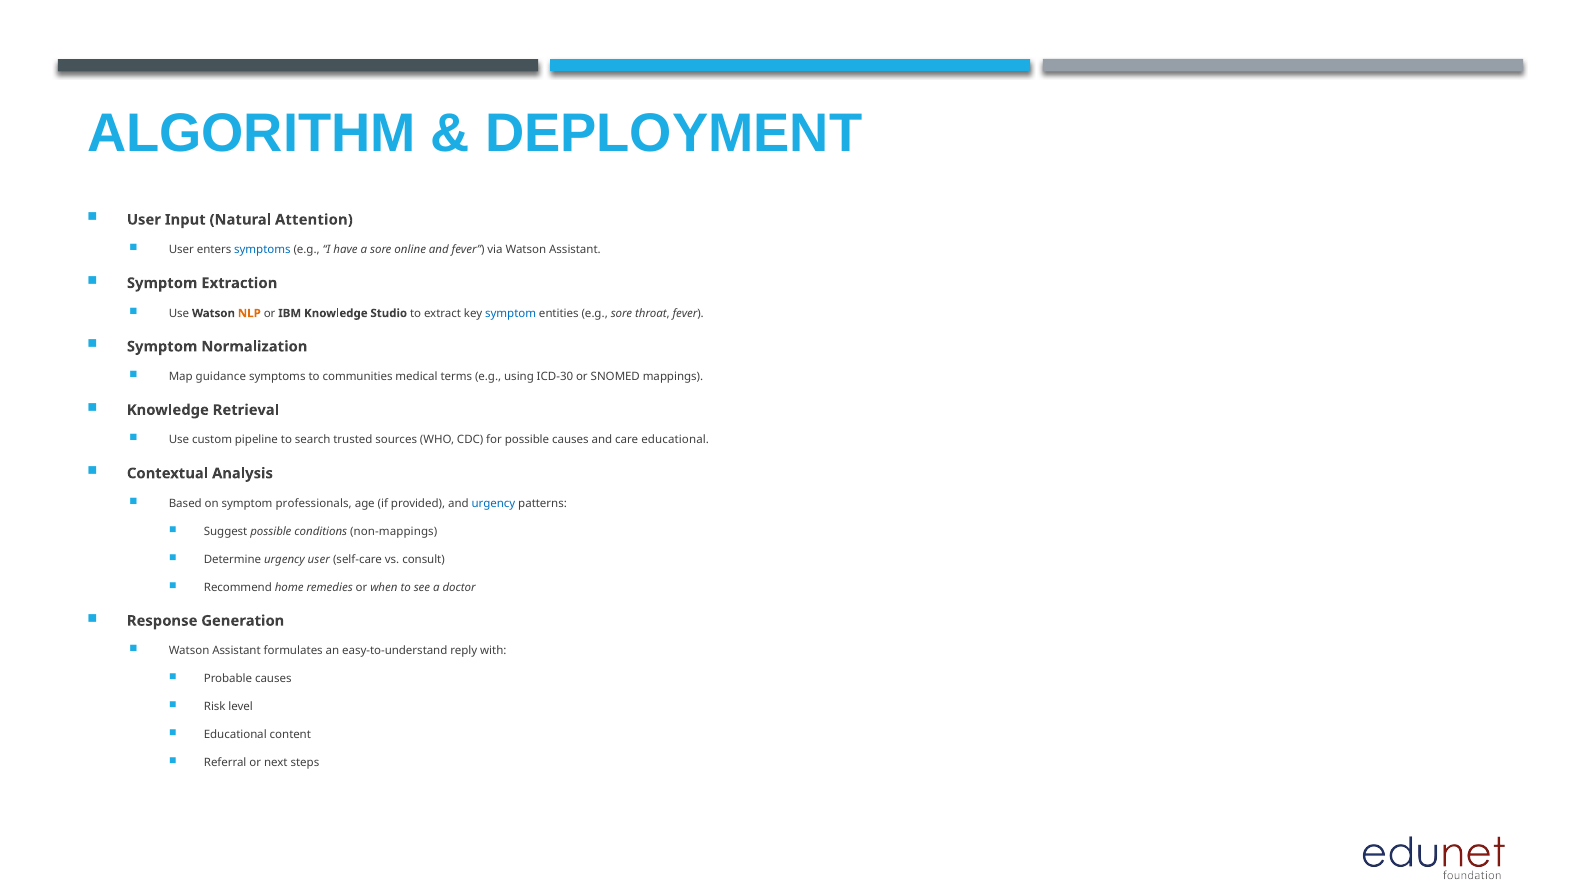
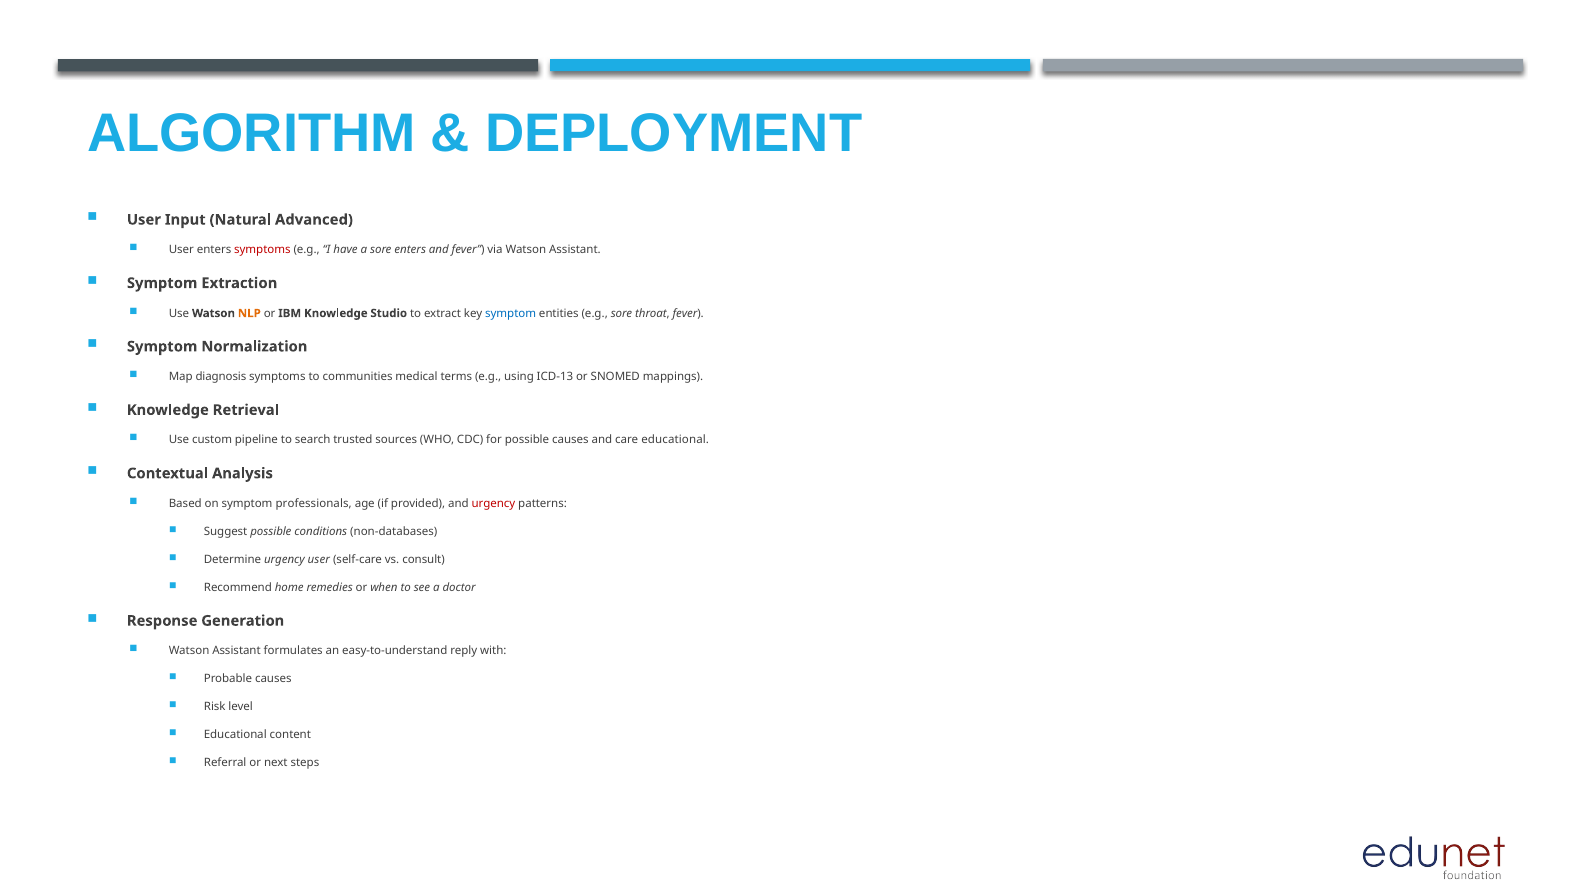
Attention: Attention -> Advanced (314, 220)
symptoms colour: blue -> red (262, 250)
sore online: online -> enters (410, 250)
guidance: guidance -> diagnosis (221, 377)
ICD-30: ICD-30 -> ICD-13 (555, 377)
urgency colour: blue -> red (493, 504)
non-mappings: non-mappings -> non-databases (394, 532)
